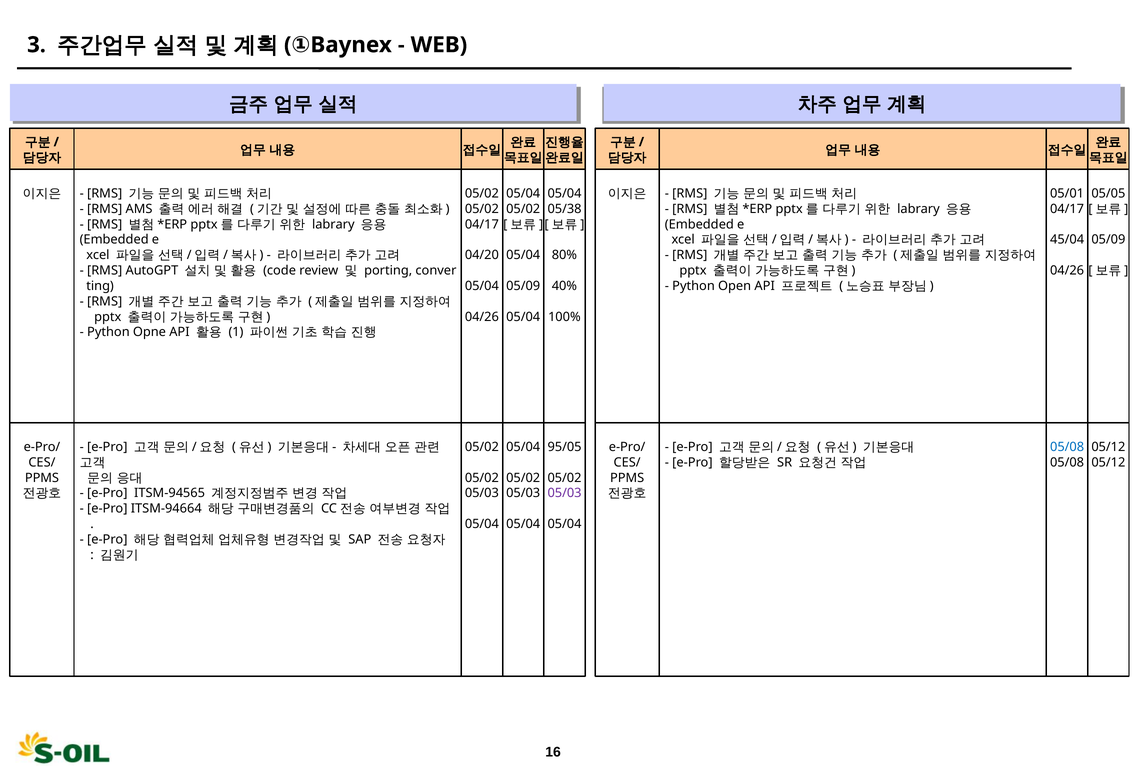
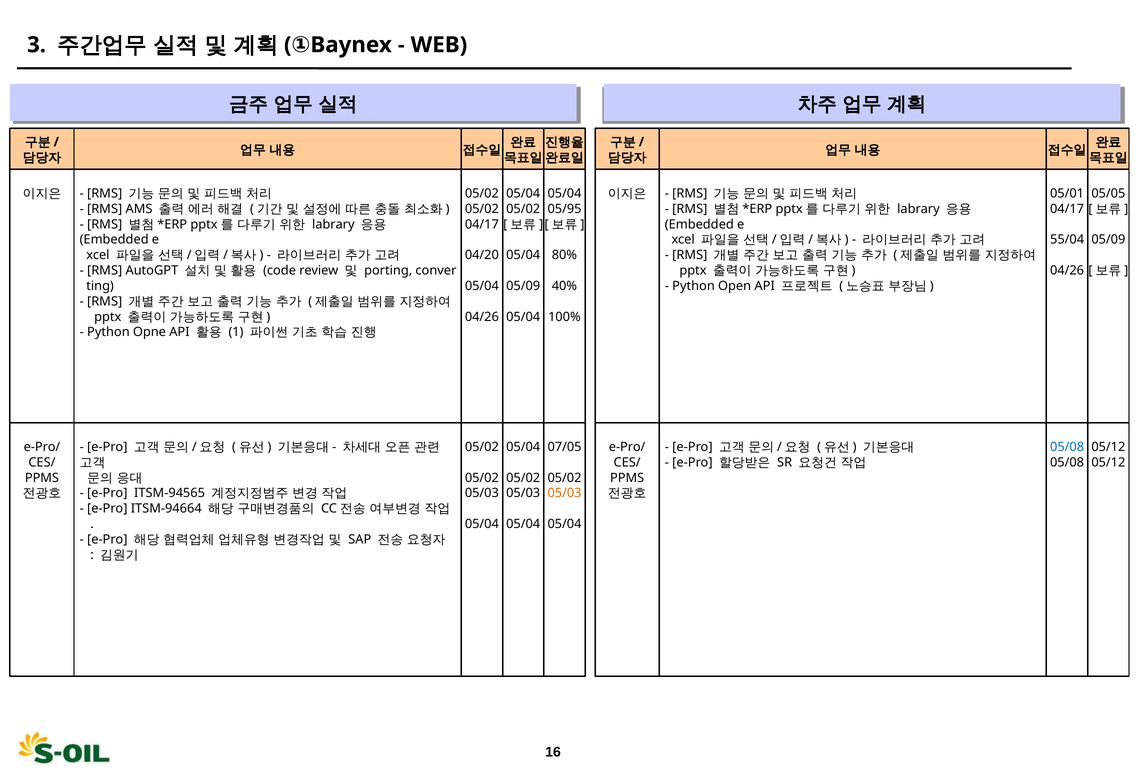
05/38: 05/38 -> 05/95 (565, 209)
45/04: 45/04 -> 55/04 (1067, 240)
95/05: 95/05 -> 07/05 (565, 447)
05/03 colour: purple -> orange (565, 493)
